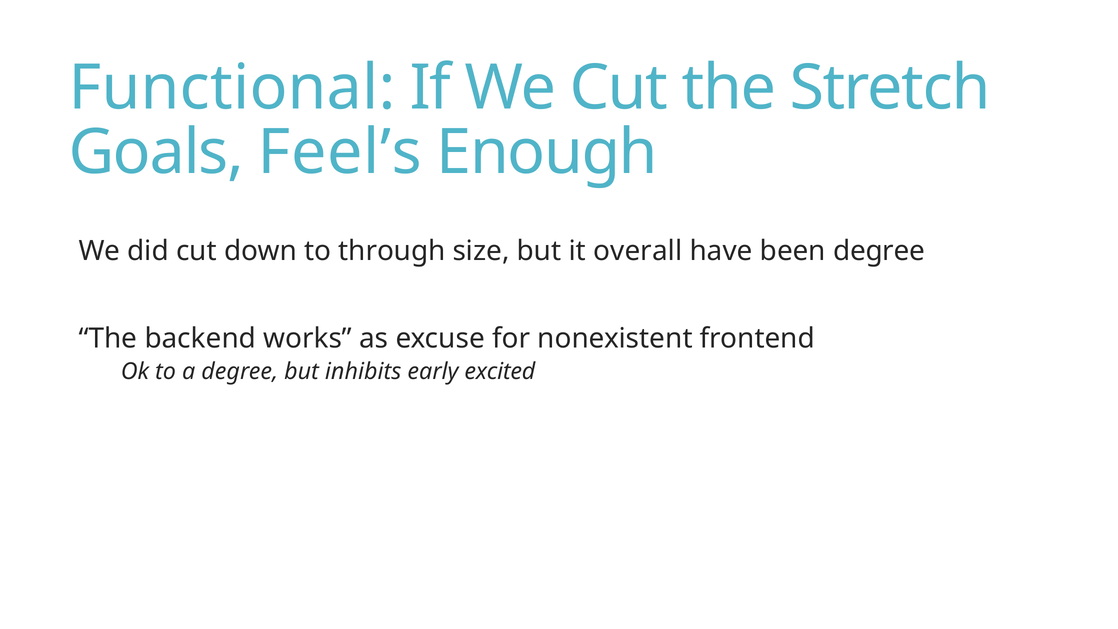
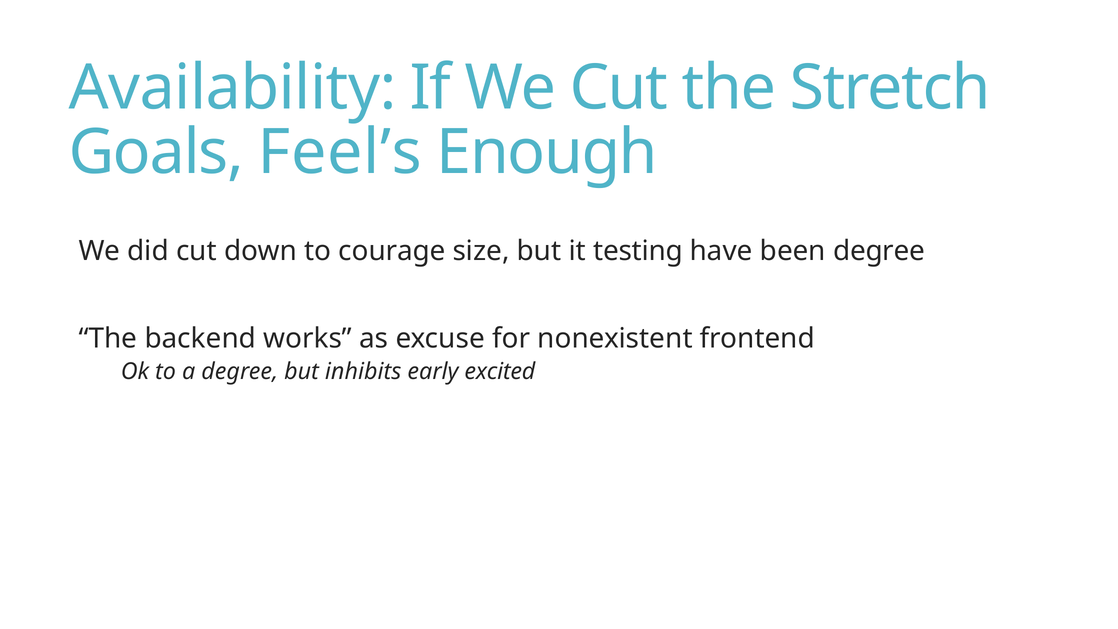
Functional: Functional -> Availability (233, 88)
through: through -> courage (392, 251)
overall: overall -> testing (638, 251)
